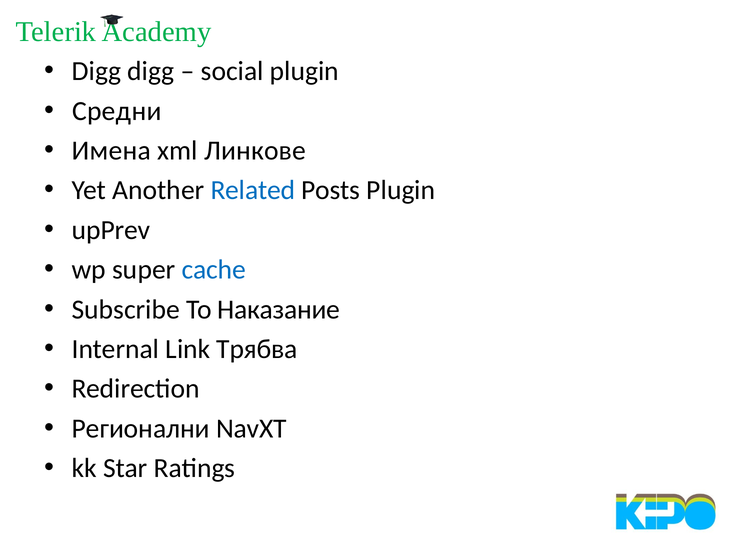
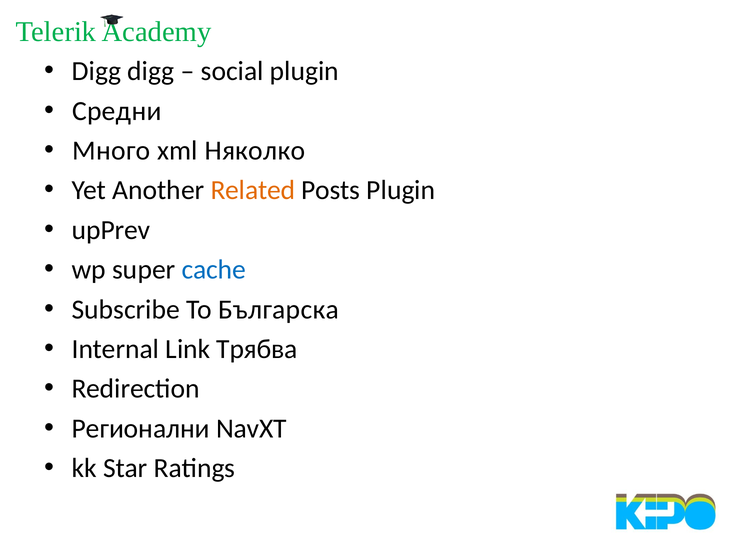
Имена: Имена -> Много (111, 151)
Линкове: Линкове -> Няколко (255, 151)
Related colour: blue -> orange (253, 190)
Наказание: Наказание -> Българска (278, 309)
